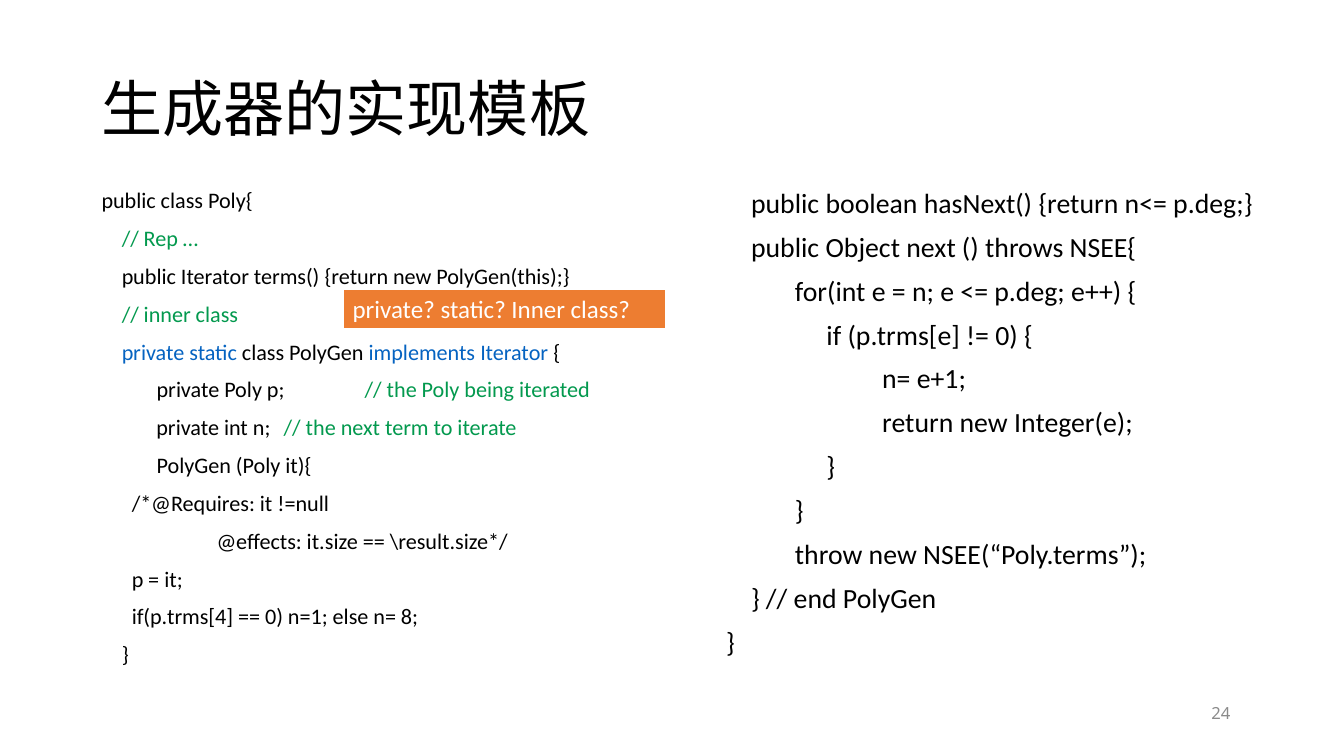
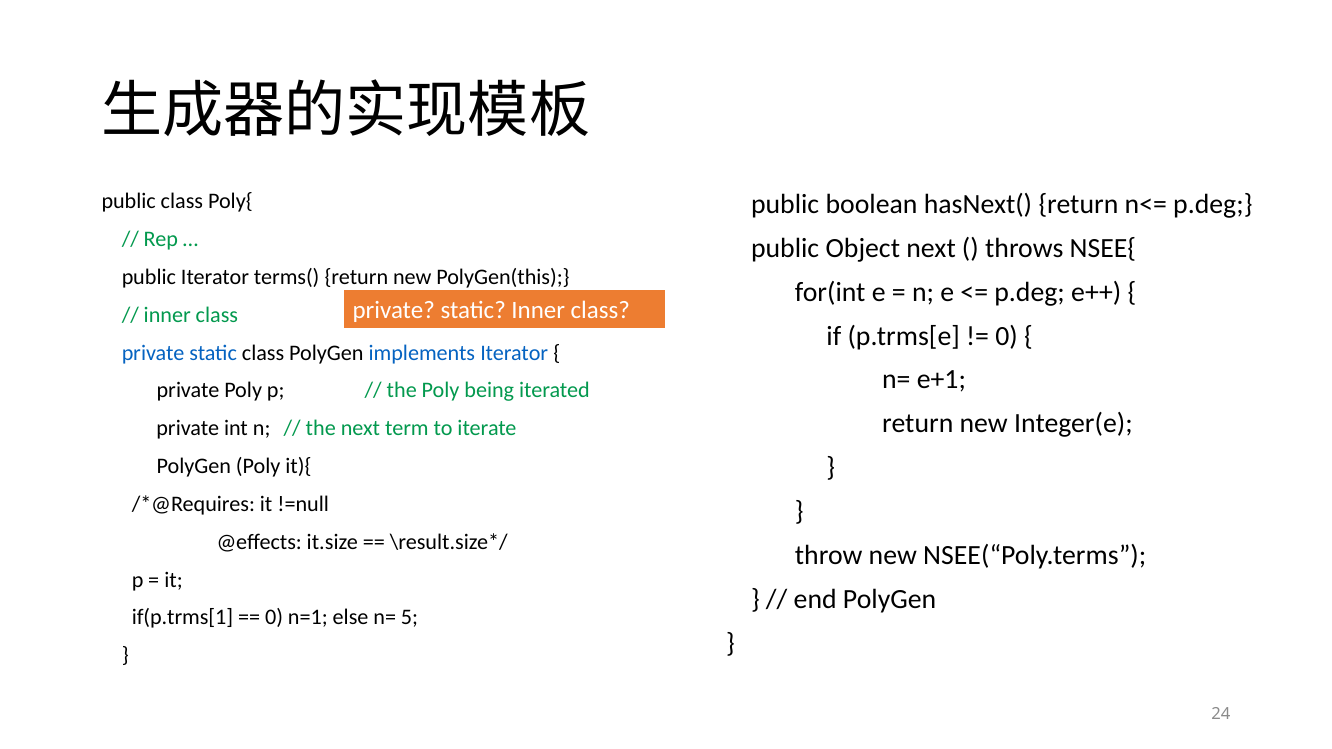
if(p.trms[4: if(p.trms[4 -> if(p.trms[1 (182, 618)
8: 8 -> 5 (410, 618)
